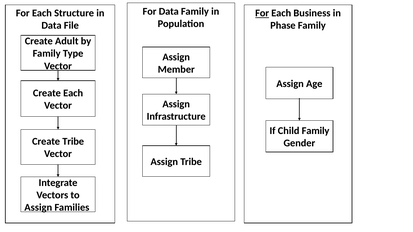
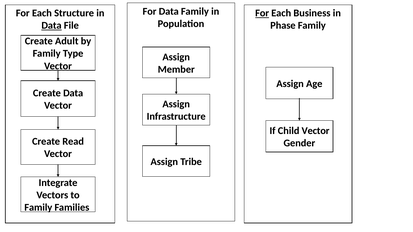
Data underline: none -> present (52, 26)
Create Each: Each -> Data (73, 93)
Child Family: Family -> Vector (316, 131)
Create Tribe: Tribe -> Read (73, 142)
Assign: Assign -> Family (38, 208)
